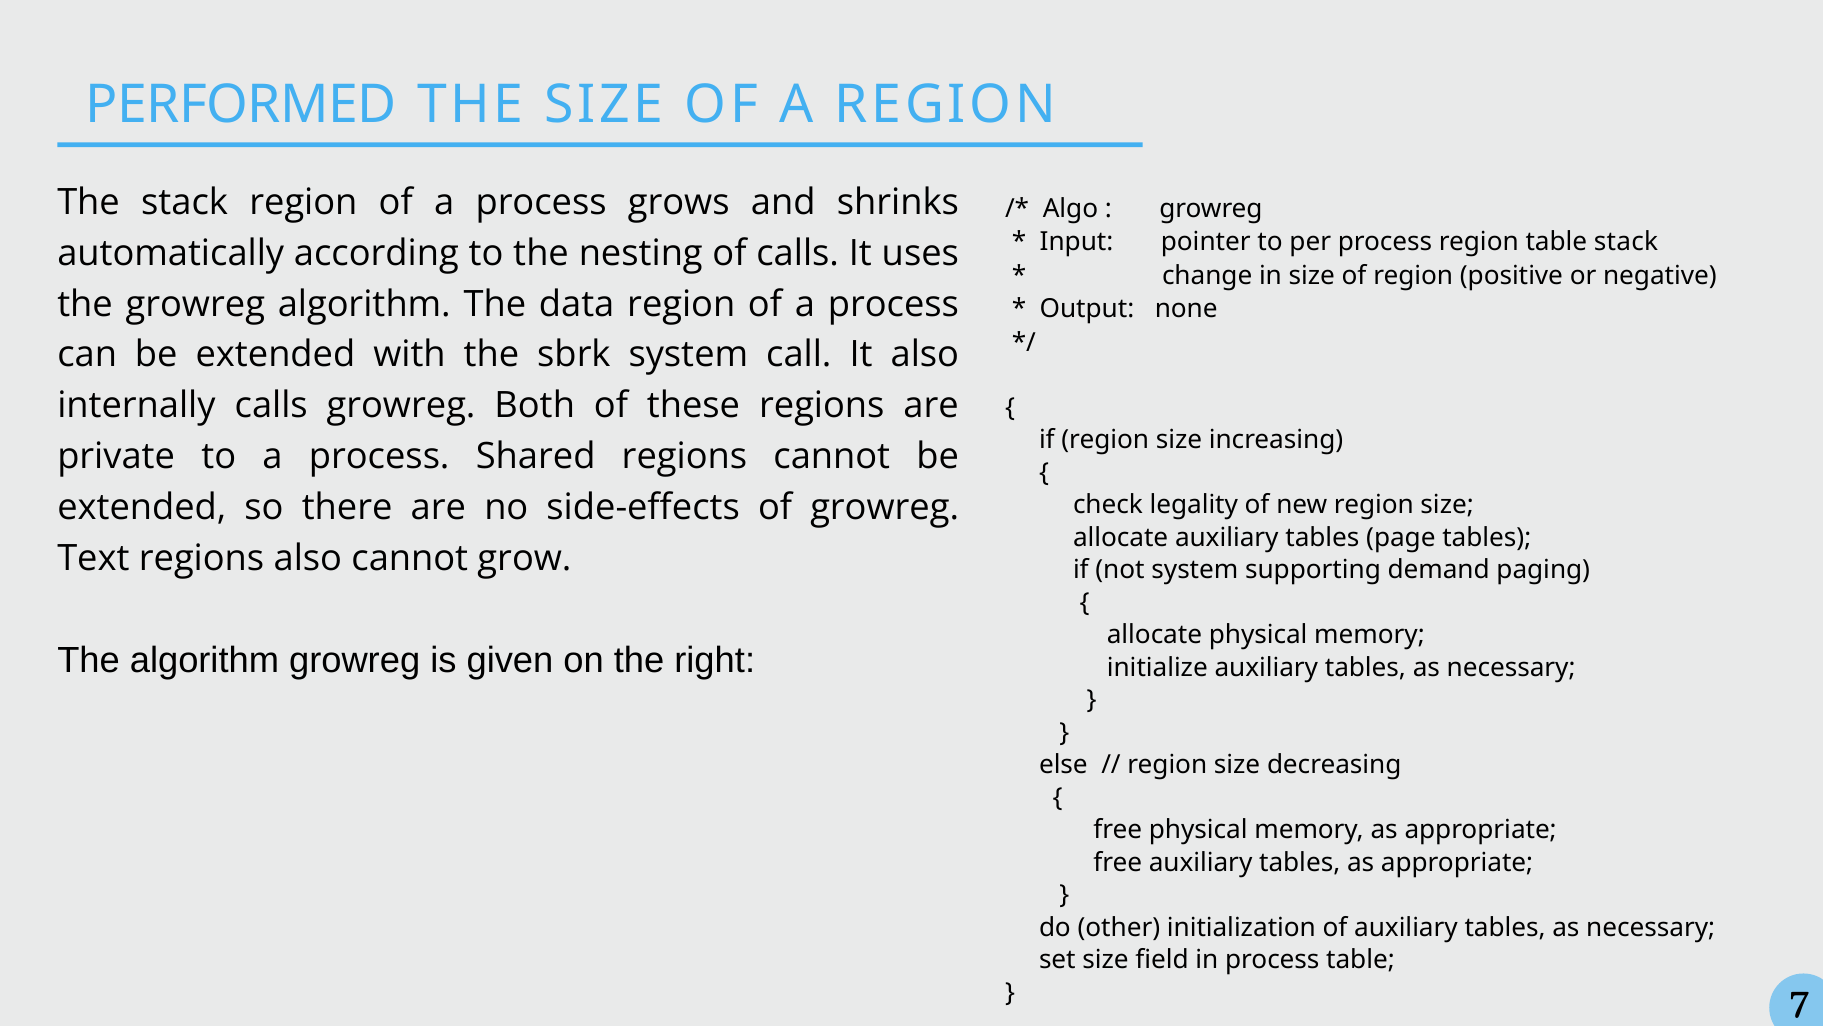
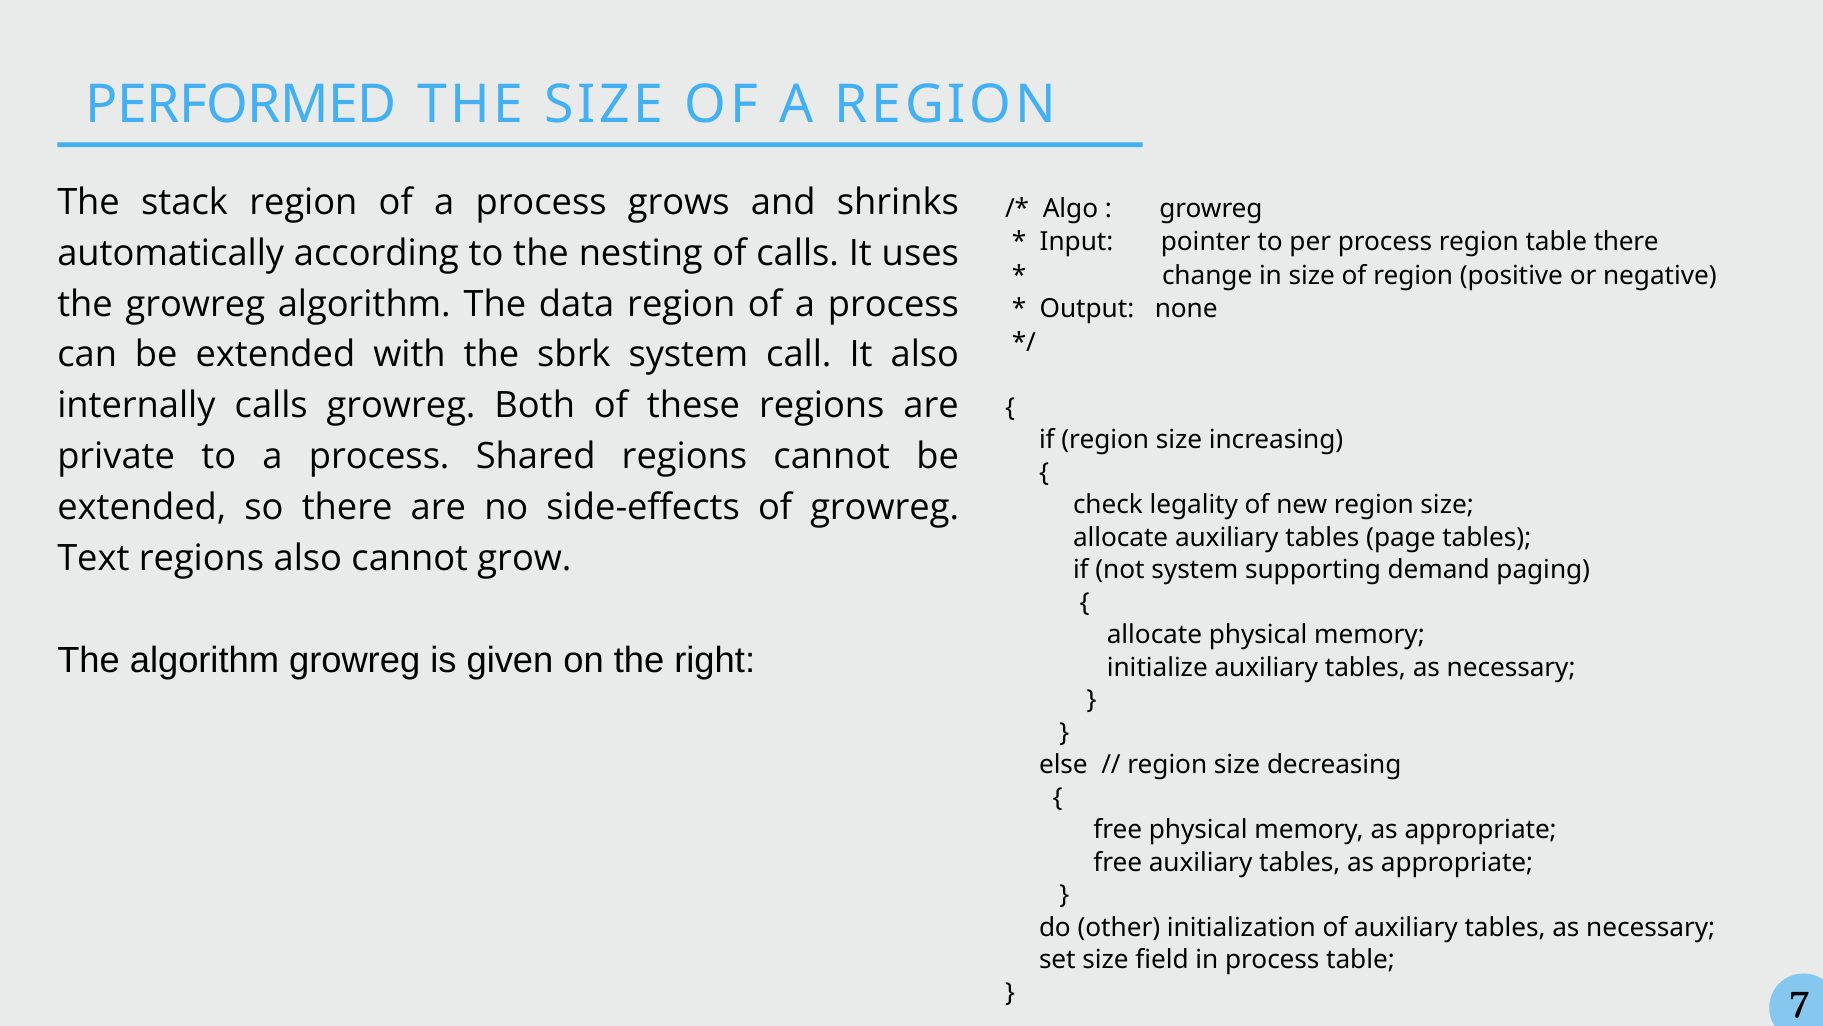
table stack: stack -> there (1626, 242)
